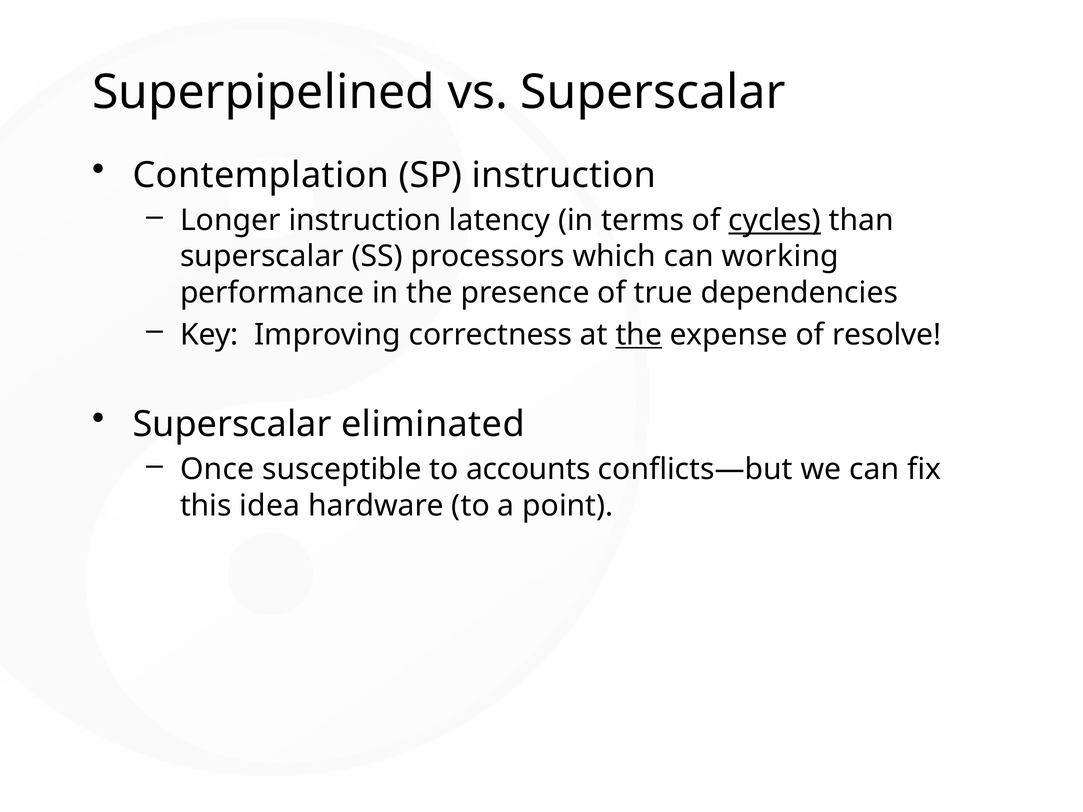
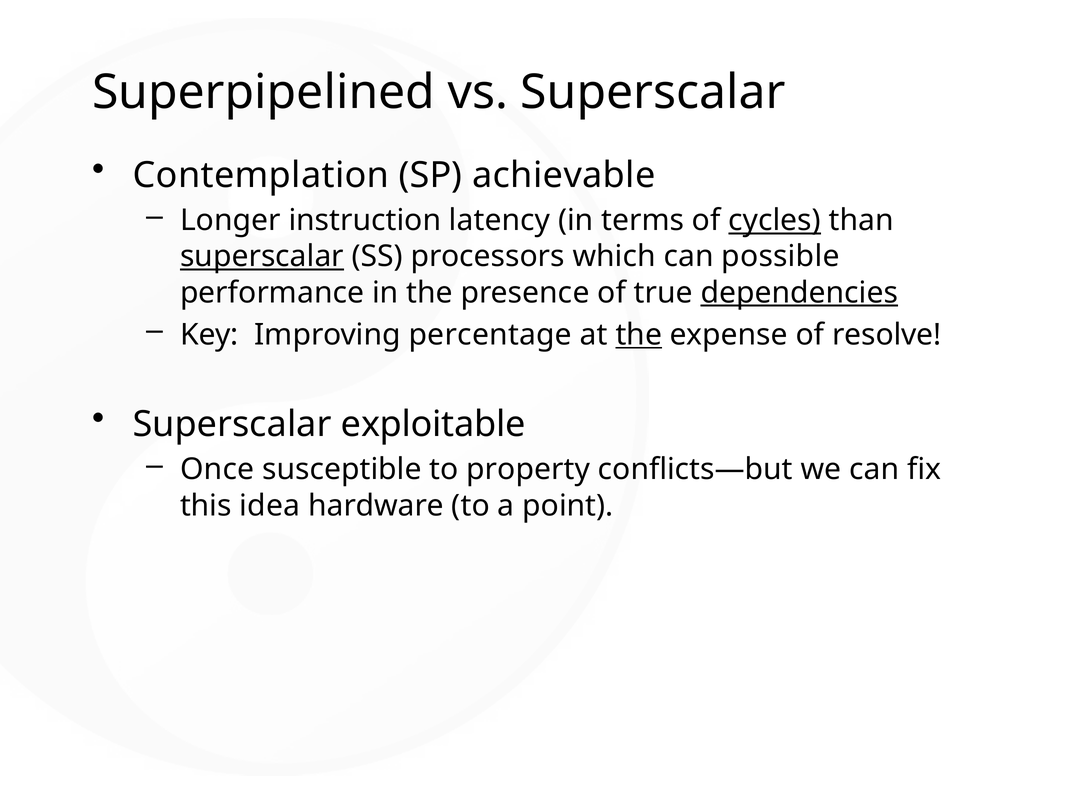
SP instruction: instruction -> achievable (564, 175)
superscalar underline: none -> present (262, 257)
working: working -> possible (781, 257)
dependencies underline: none -> present (799, 293)
correctness: correctness -> percentage (490, 335)
eliminated: eliminated -> exploitable (433, 424)
accounts: accounts -> property (528, 470)
